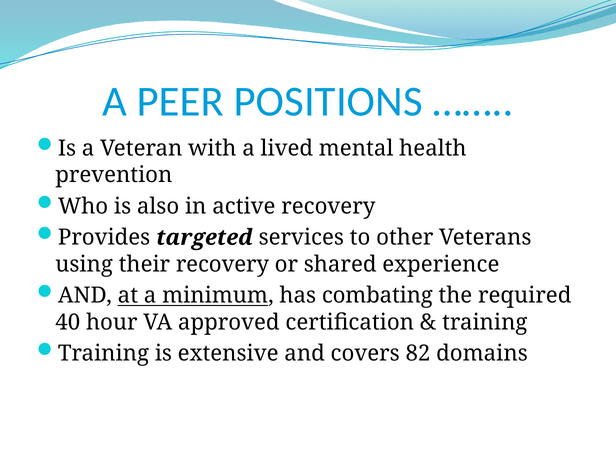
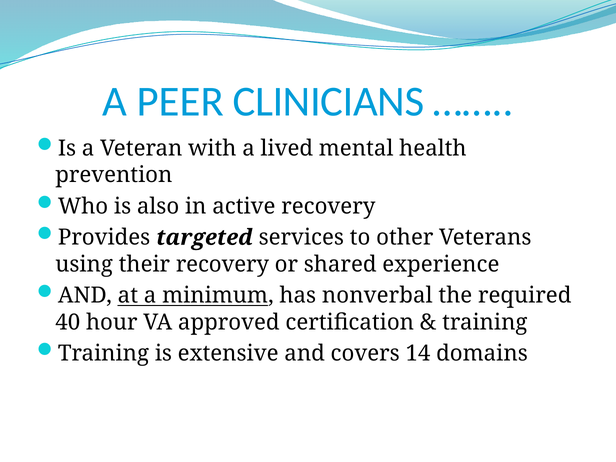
POSITIONS: POSITIONS -> CLINICIANS (328, 102)
combating: combating -> nonverbal (377, 295)
82: 82 -> 14 (418, 353)
